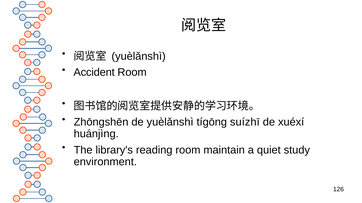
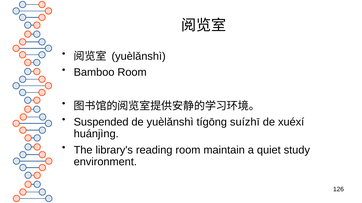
Accident: Accident -> Bamboo (94, 73)
Zhōngshēn: Zhōngshēn -> Suspended (101, 122)
